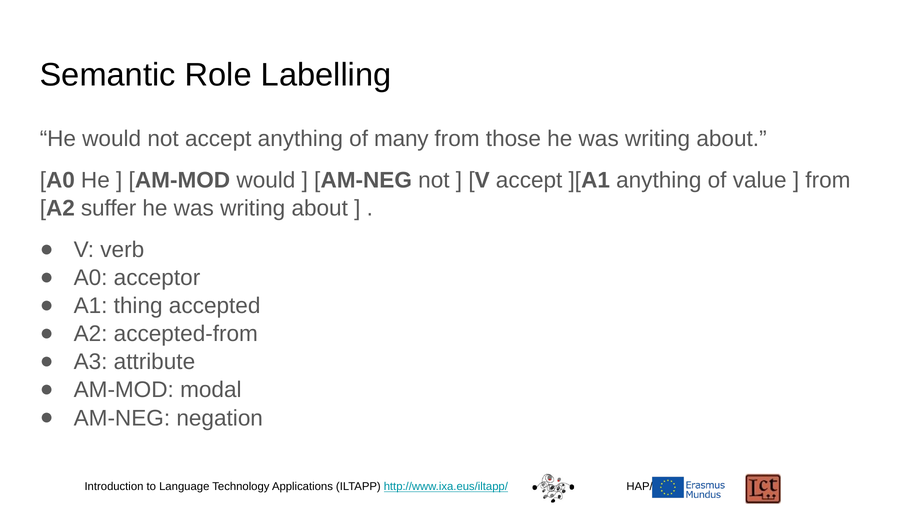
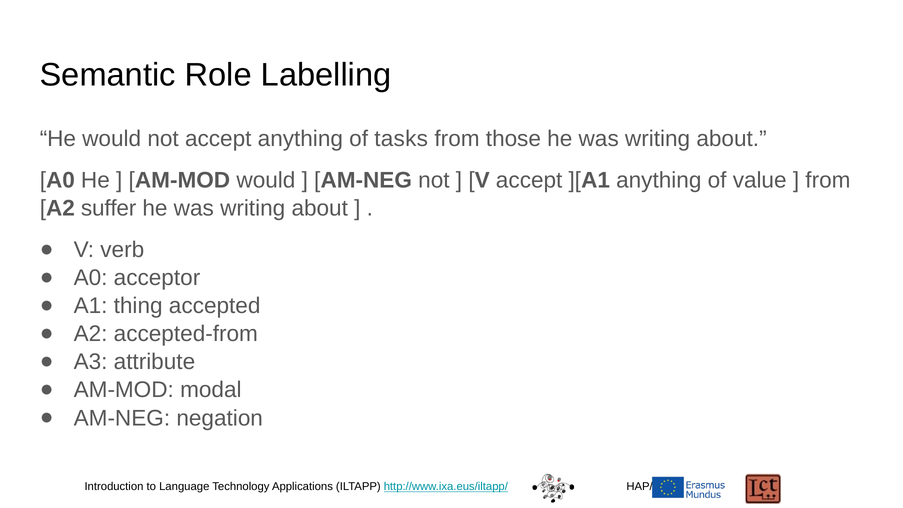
many: many -> tasks (401, 139)
